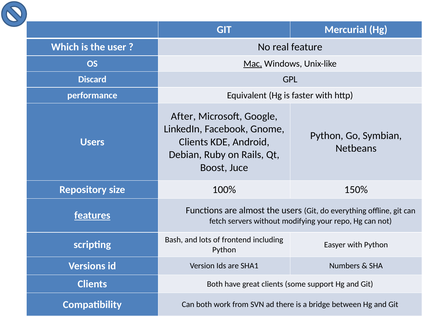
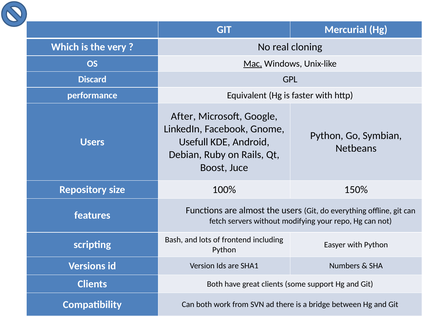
user: user -> very (117, 47)
feature: feature -> cloning (307, 47)
Clients: Clients -> Usefull (194, 142)
features underline: present -> none (92, 216)
